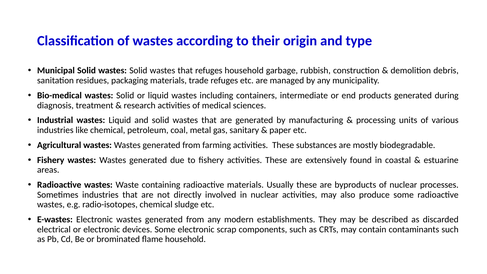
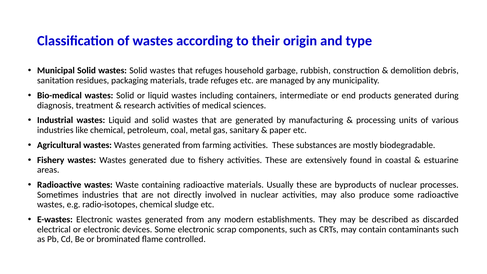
flame household: household -> controlled (185, 239)
